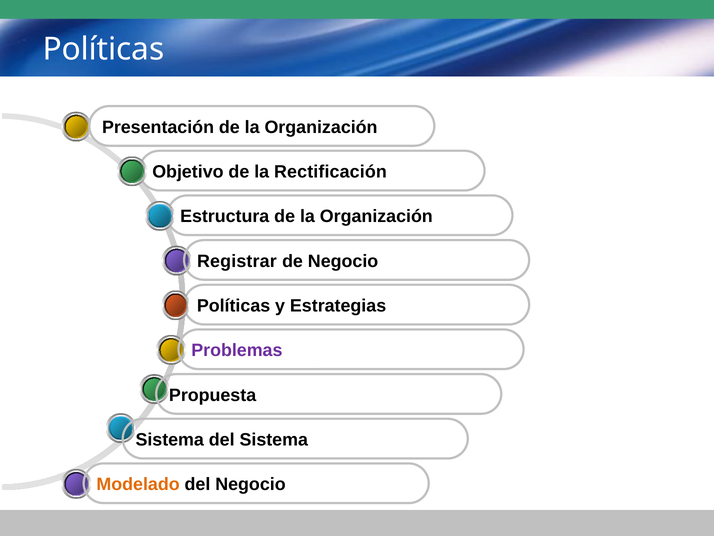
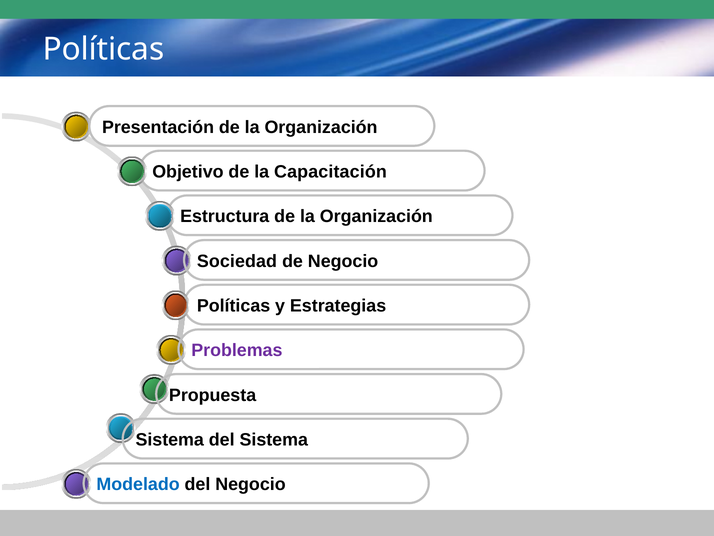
Rectificación: Rectificación -> Capacitación (330, 172)
Registrar: Registrar -> Sociedad (237, 261)
Modelado colour: orange -> blue (138, 484)
